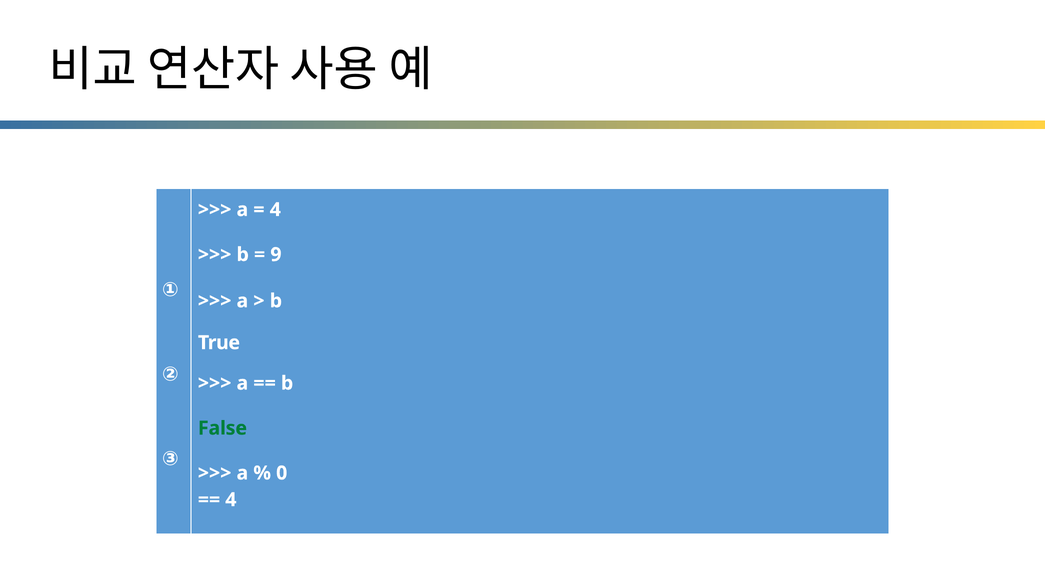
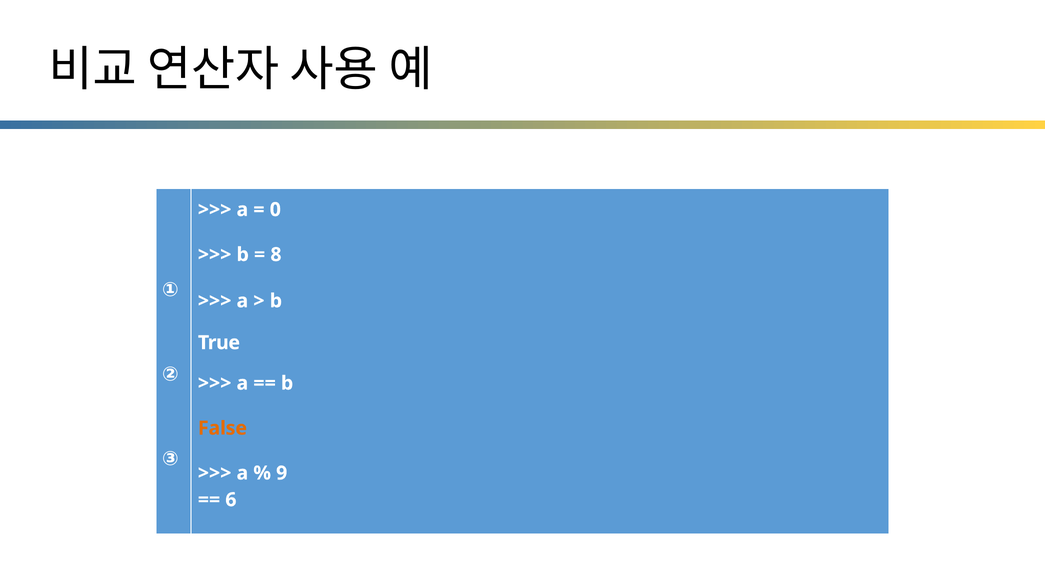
4: 4 -> 0 (275, 210)
9: 9 -> 8 (276, 255)
False colour: green -> orange (222, 428)
0: 0 -> 9 (282, 473)
4: 4 -> 6 (231, 500)
